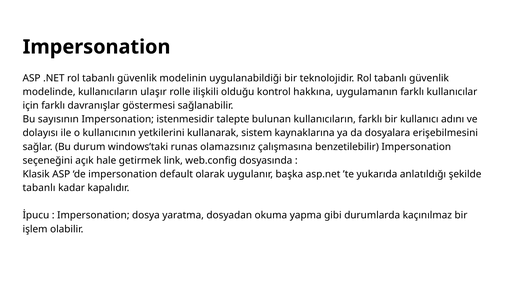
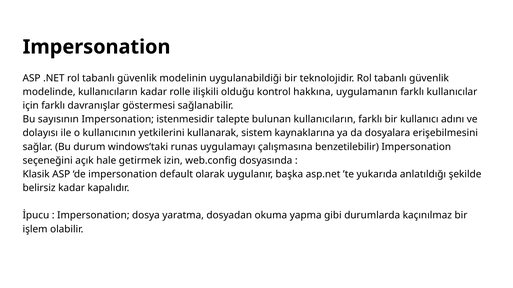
kullanıcıların ulaşır: ulaşır -> kadar (154, 92)
olamazsınız: olamazsınız -> uygulamayı (228, 147)
link: link -> izin (173, 161)
tabanlı: tabanlı -> belirsiz (39, 188)
